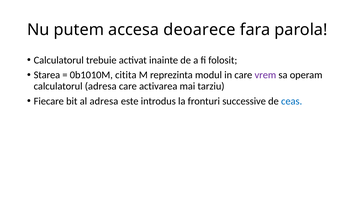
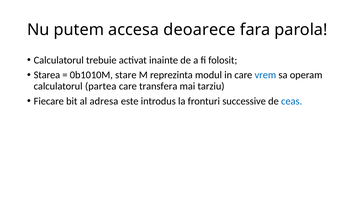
citita: citita -> stare (126, 75)
vrem colour: purple -> blue (265, 75)
calculatorul adresa: adresa -> partea (101, 86)
activarea: activarea -> transfera (158, 86)
